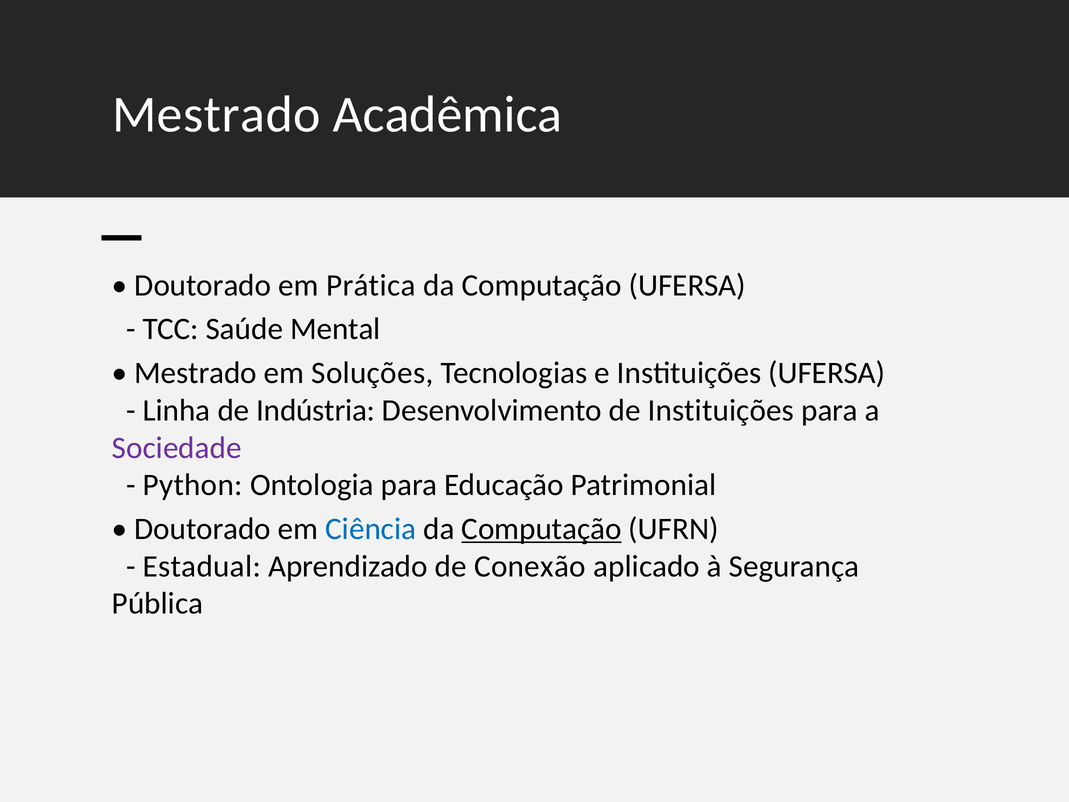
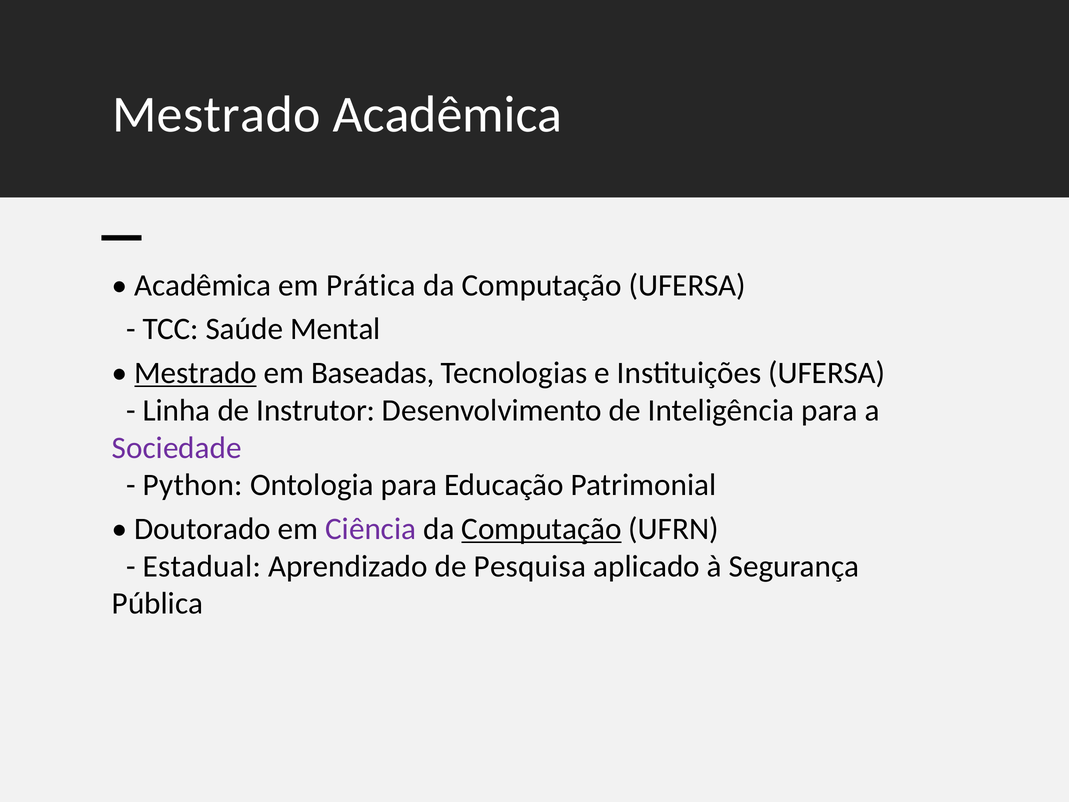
Doutorado: Doutorado -> Acadêmica (203, 285)
Mestrado underline: none -> present (196, 373)
Soluções: Soluções -> Baseadas (373, 373)
Indústria: Indústria -> Instrutor (316, 410)
de Instituições: Instituições -> Inteligência (721, 410)
Ciência colour: blue -> purple (371, 529)
Conexão: Conexão -> Pesquisa (530, 566)
